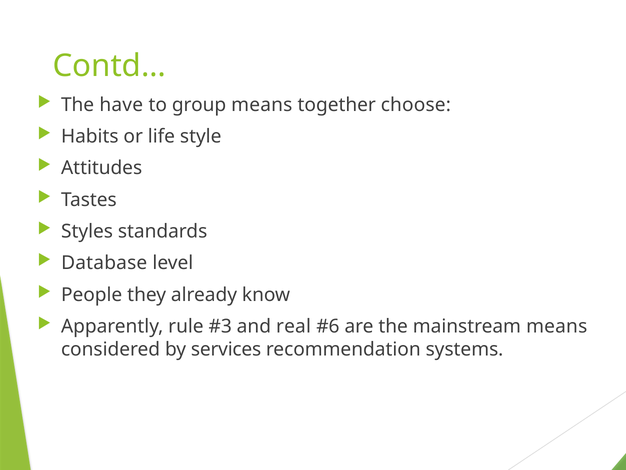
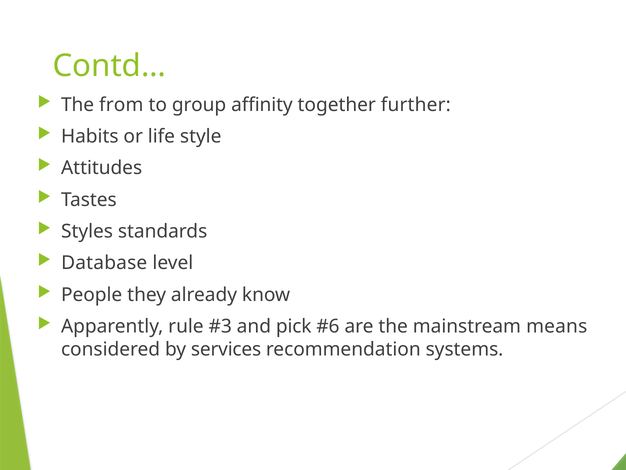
have: have -> from (121, 105)
group means: means -> affinity (262, 105)
choose: choose -> further (416, 105)
real: real -> pick (294, 326)
